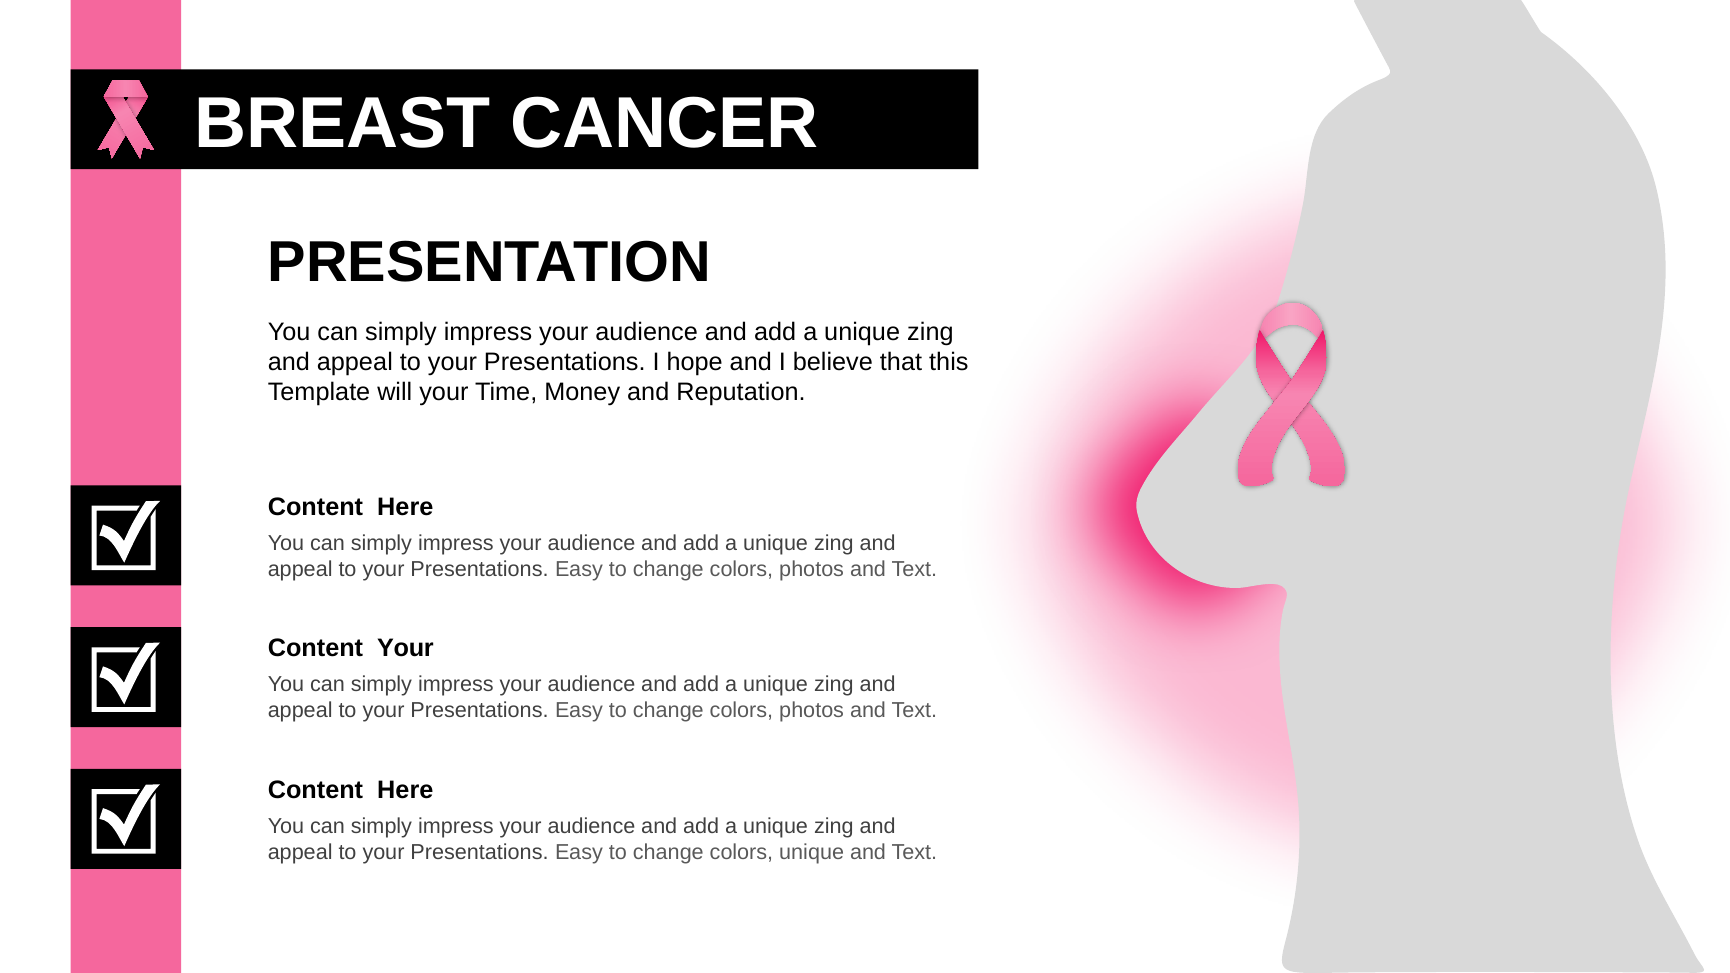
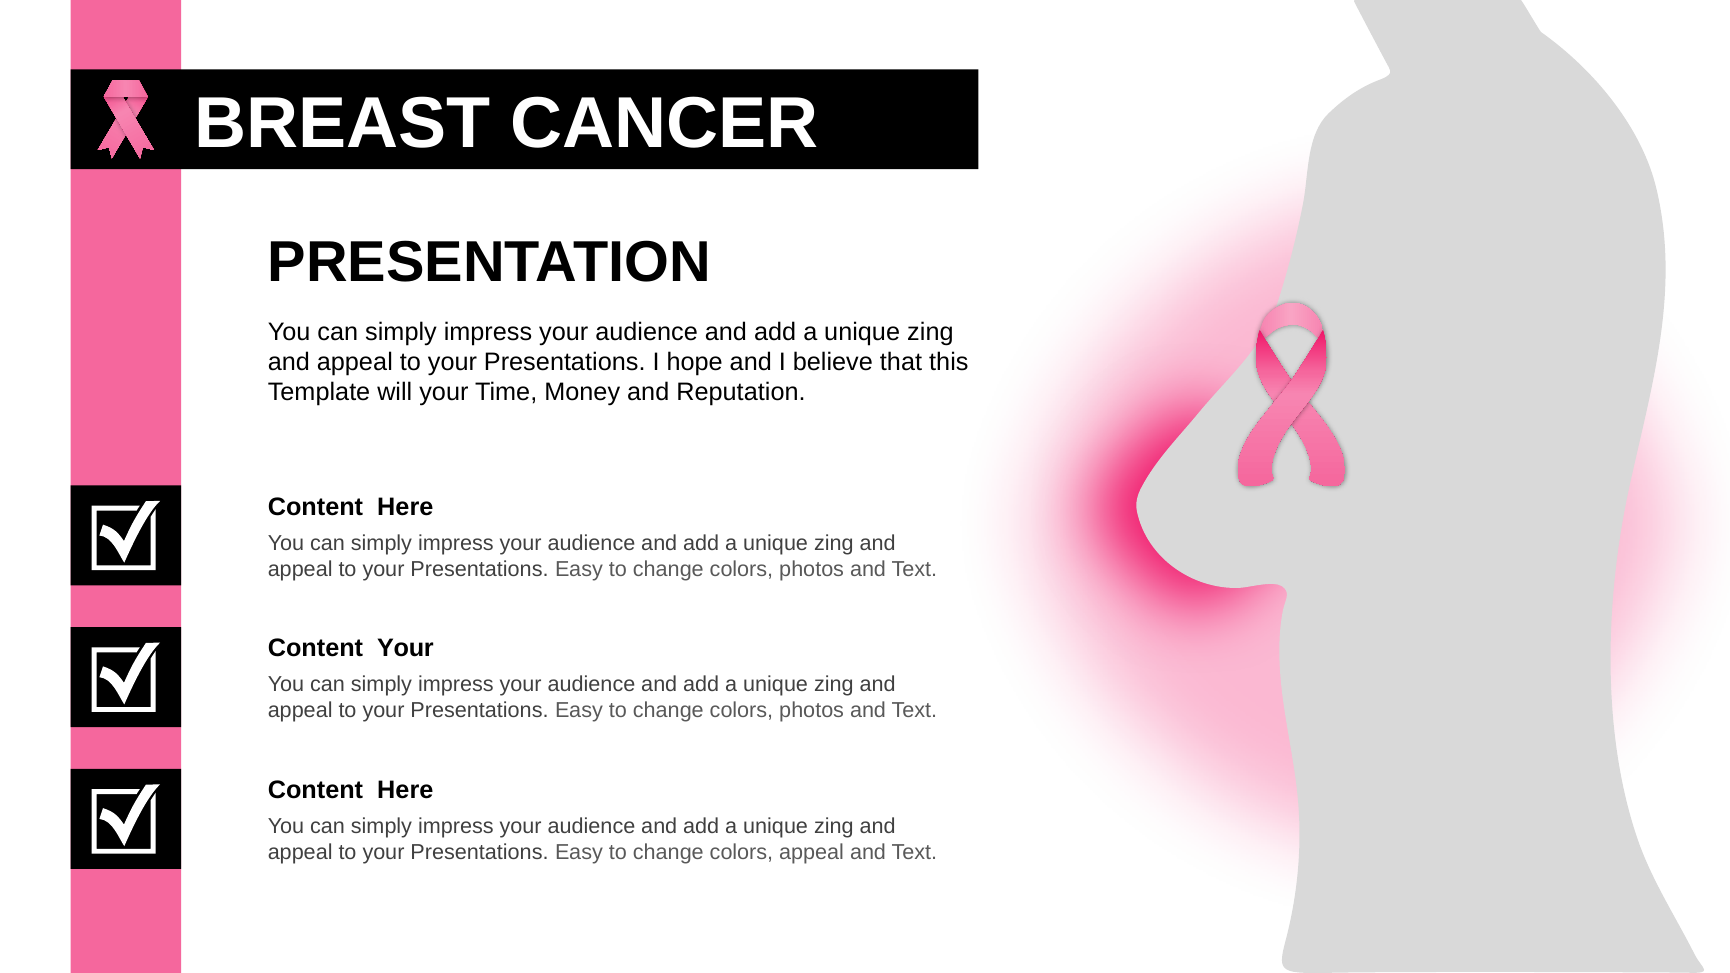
colors unique: unique -> appeal (812, 853)
